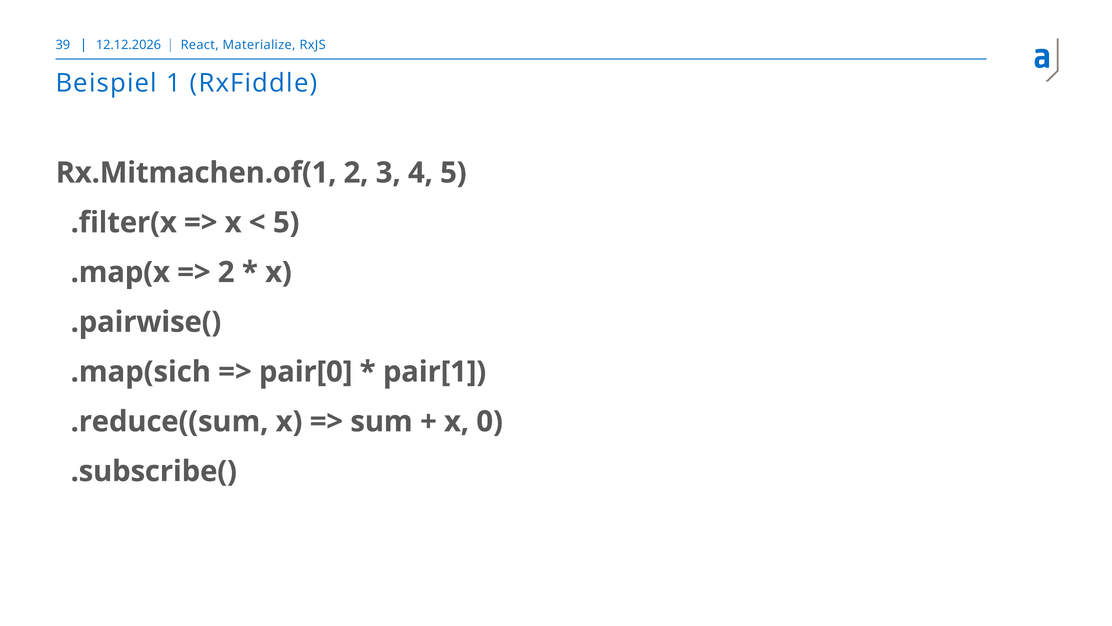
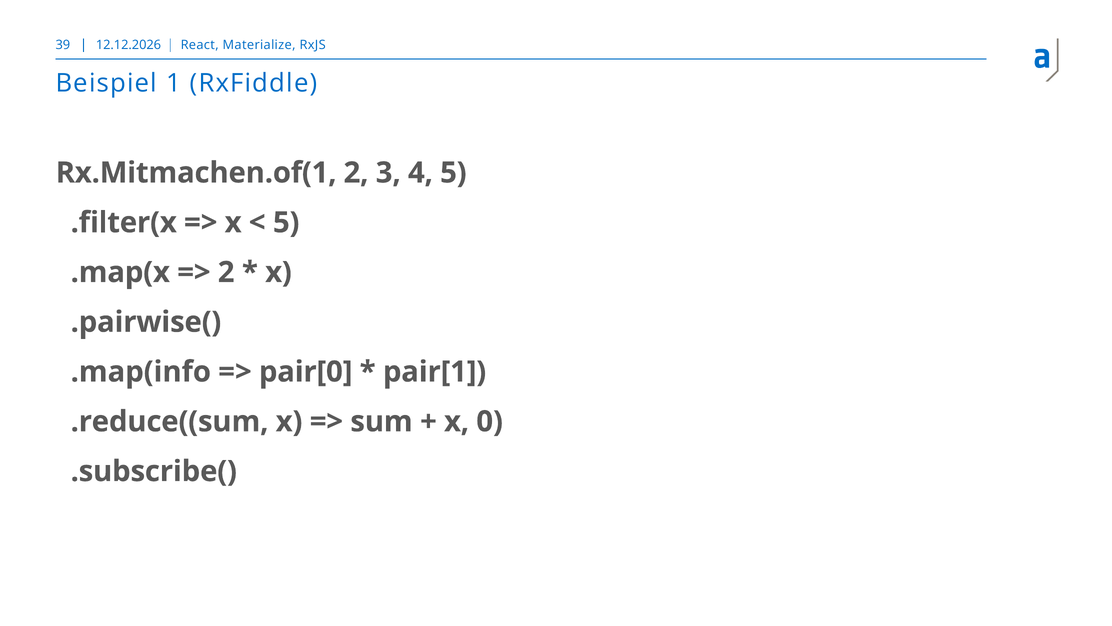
.map(sich: .map(sich -> .map(info (141, 371)
